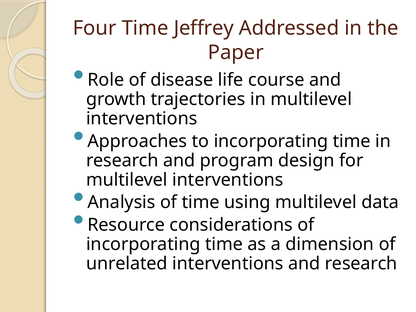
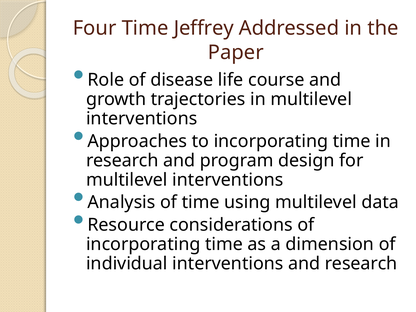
unrelated: unrelated -> individual (127, 263)
